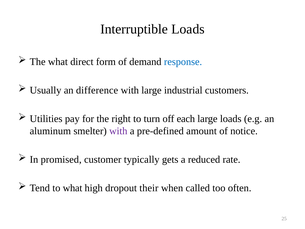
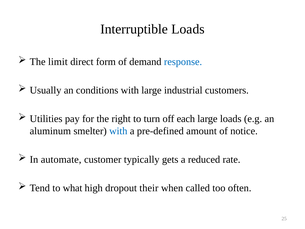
The what: what -> limit (58, 62)
difference: difference -> conditions (97, 90)
with colour: purple -> blue (118, 131)
promised: promised -> automate (61, 159)
